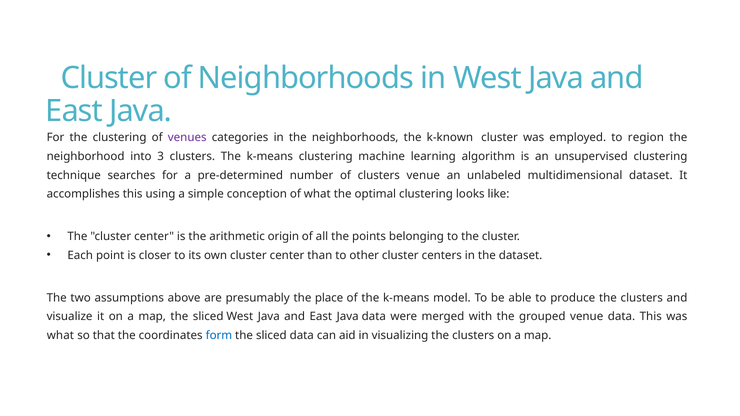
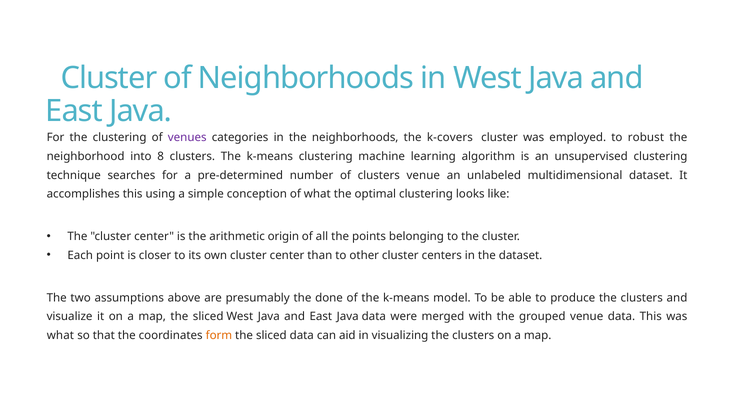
k-known: k-known -> k-covers (450, 138)
region: region -> robust (646, 138)
3: 3 -> 8 (161, 156)
place: place -> done (329, 298)
form colour: blue -> orange (219, 336)
